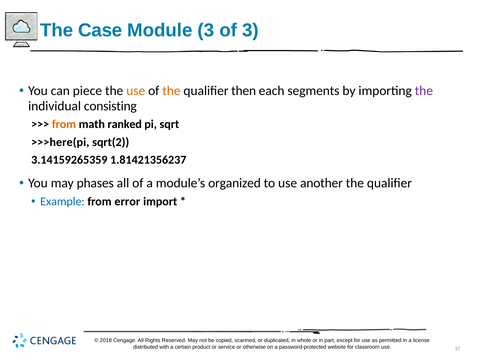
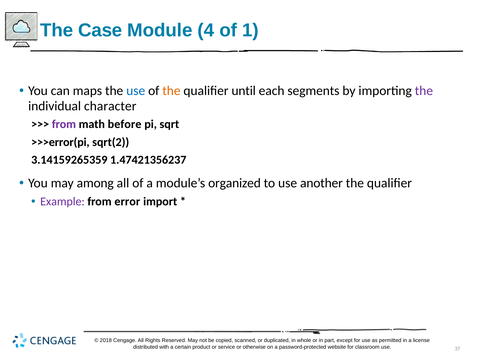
Module 3: 3 -> 4 (206, 30)
of 3: 3 -> 1 (250, 30)
piece: piece -> maps (87, 91)
use colour: orange -> blue (136, 91)
then: then -> until (244, 91)
consisting: consisting -> character (110, 106)
from colour: orange -> purple (64, 124)
ranked: ranked -> before (125, 124)
>>>here(pi: >>>here(pi -> >>>error(pi (60, 142)
1.81421356237: 1.81421356237 -> 1.47421356237 (148, 160)
phases: phases -> among (95, 183)
Example colour: blue -> purple (62, 201)
